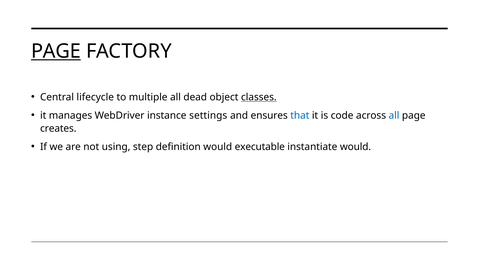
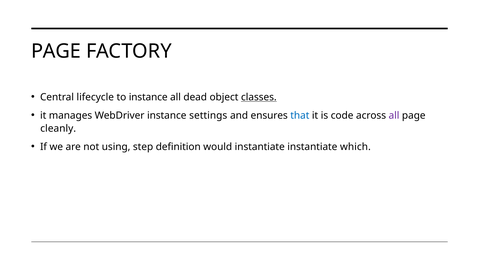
PAGE underline: present -> none (56, 51)
to multiple: multiple -> instance (148, 97)
all colour: blue -> purple (394, 115)
creates: creates -> cleanly (58, 128)
would executable: executable -> instantiate (260, 146)
instantiate would: would -> which (355, 146)
